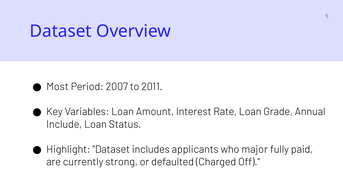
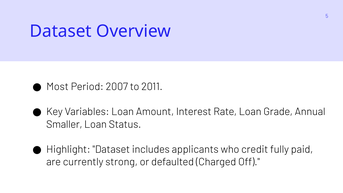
Include: Include -> Smaller (64, 124)
major: major -> credit (255, 149)
